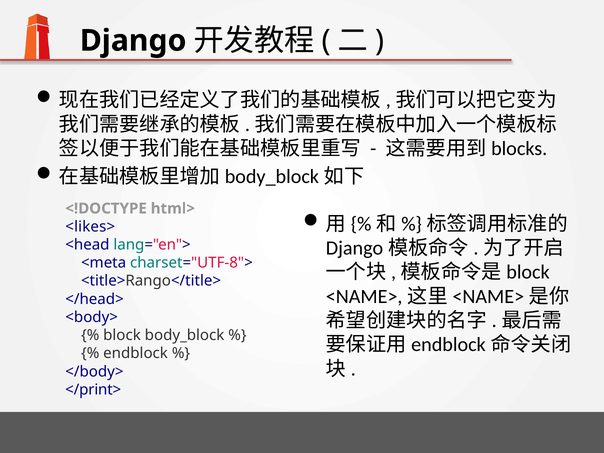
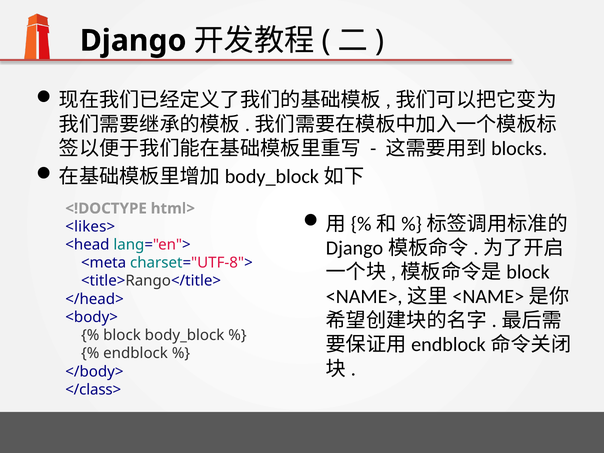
</print>: </print> -> </class> (93, 390)
